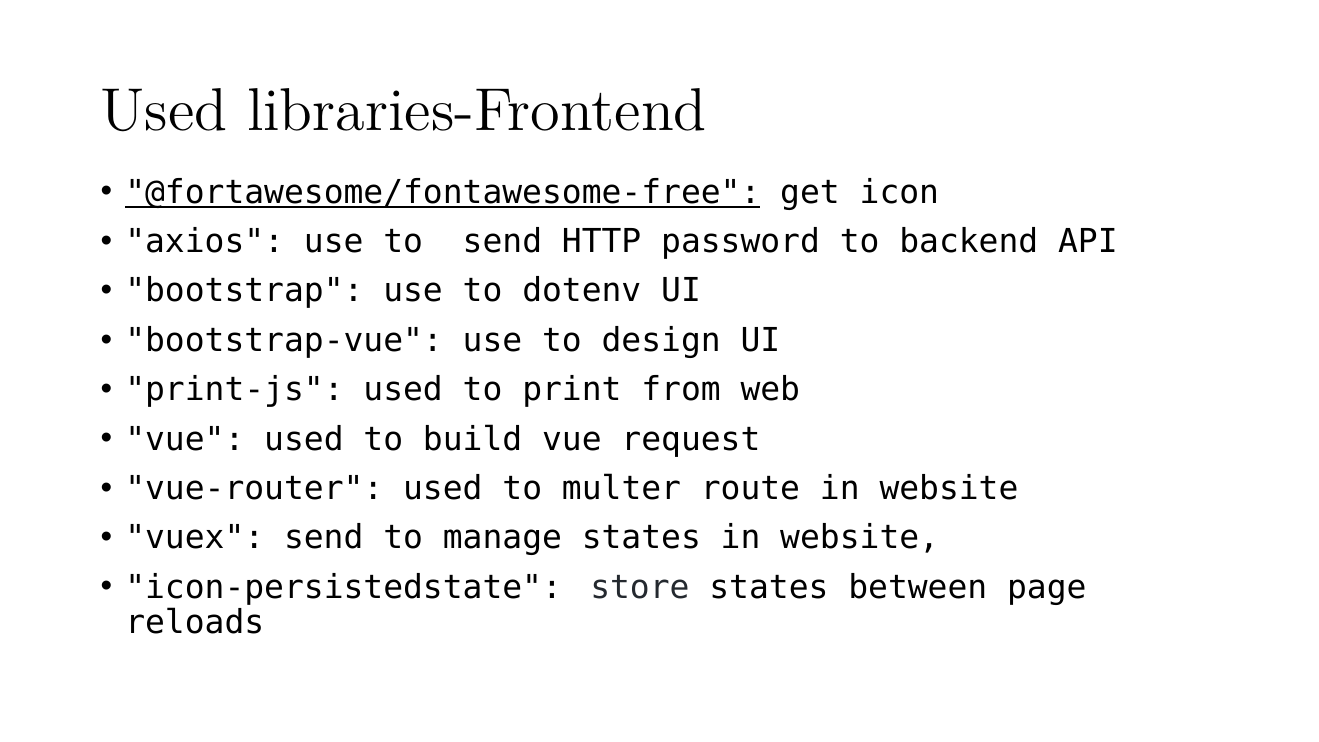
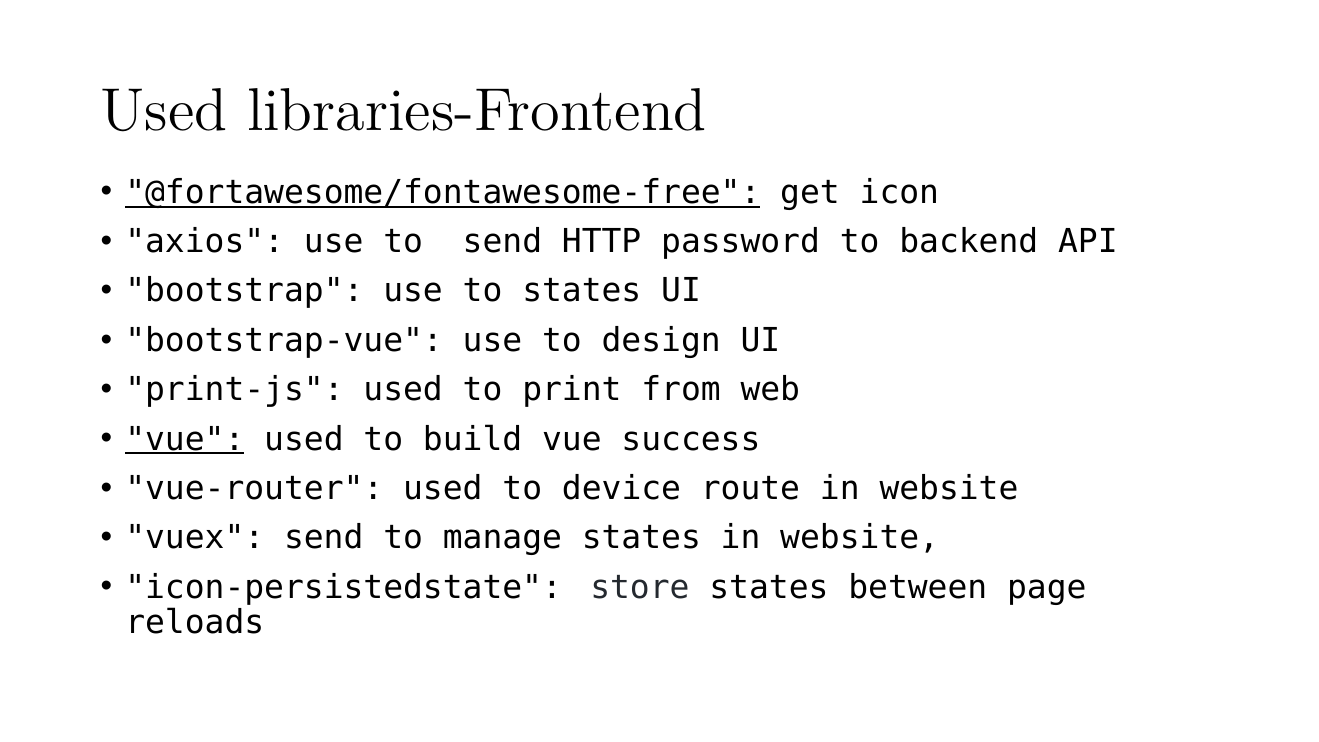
to dotenv: dotenv -> states (582, 291)
vue underline: none -> present (185, 439)
request: request -> success (691, 439)
multer: multer -> device (622, 488)
